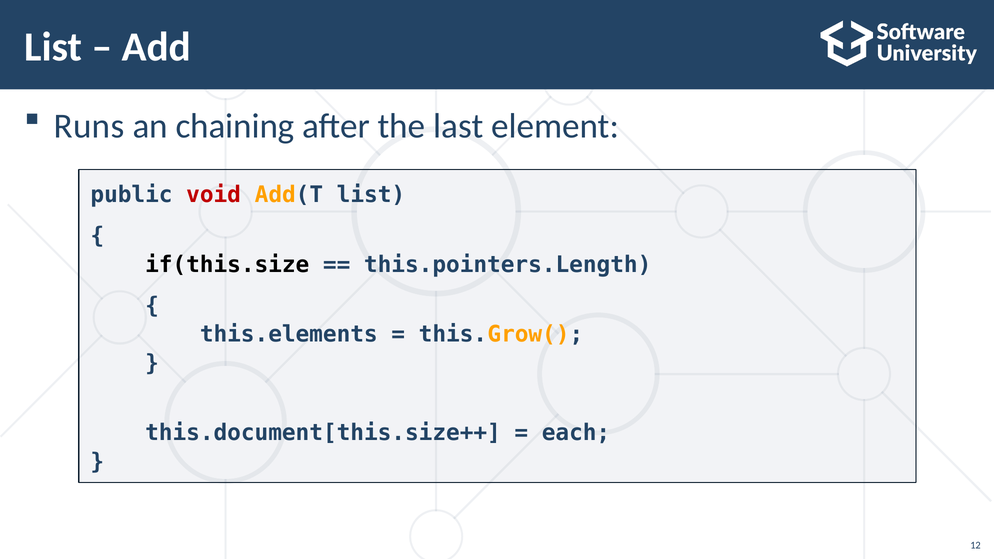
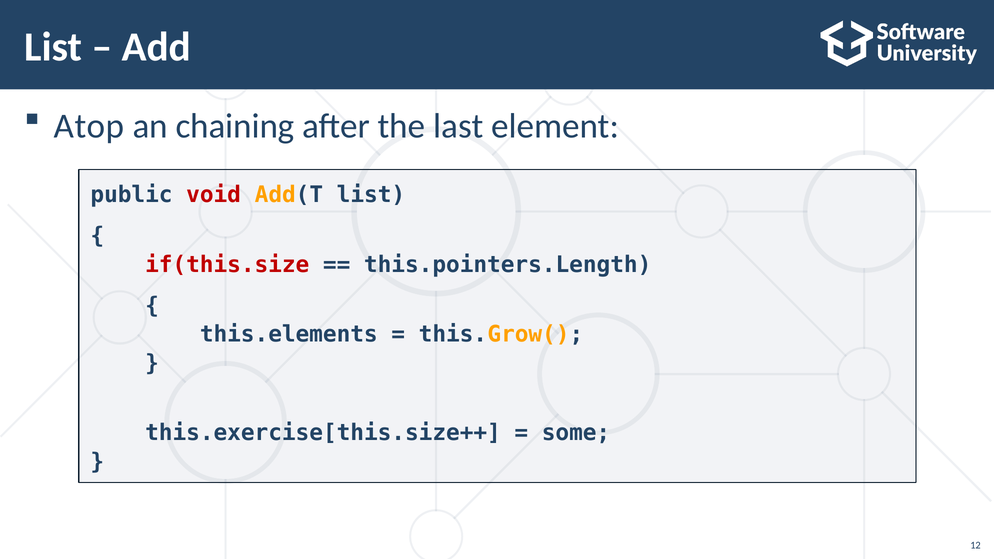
Runs: Runs -> Atop (89, 126)
if(this.size colour: black -> red (227, 265)
this.document[this.size++: this.document[this.size++ -> this.exercise[this.size++ (323, 433)
each: each -> some (576, 433)
